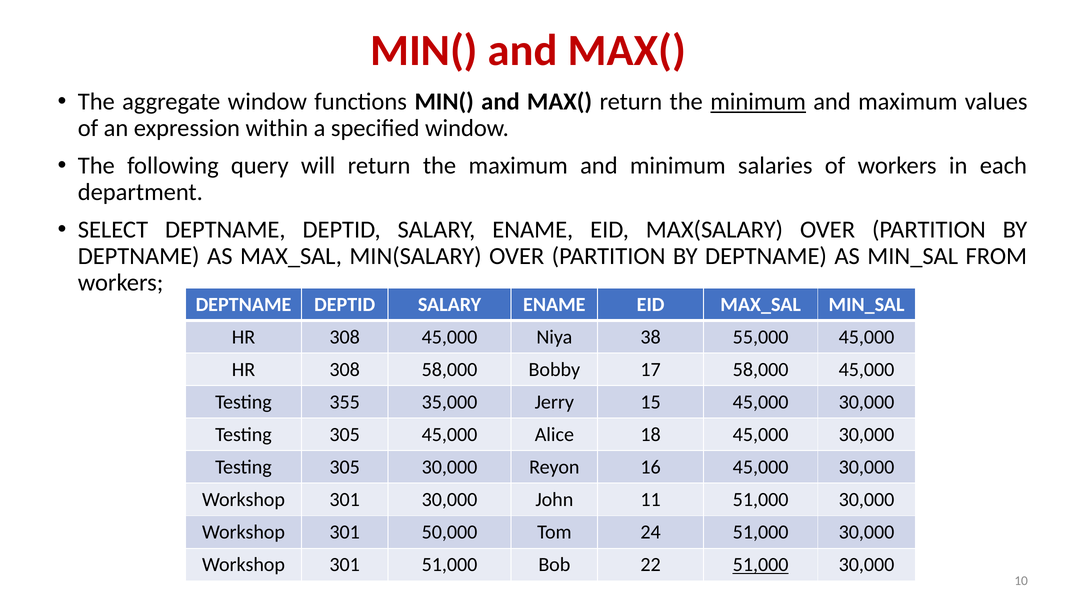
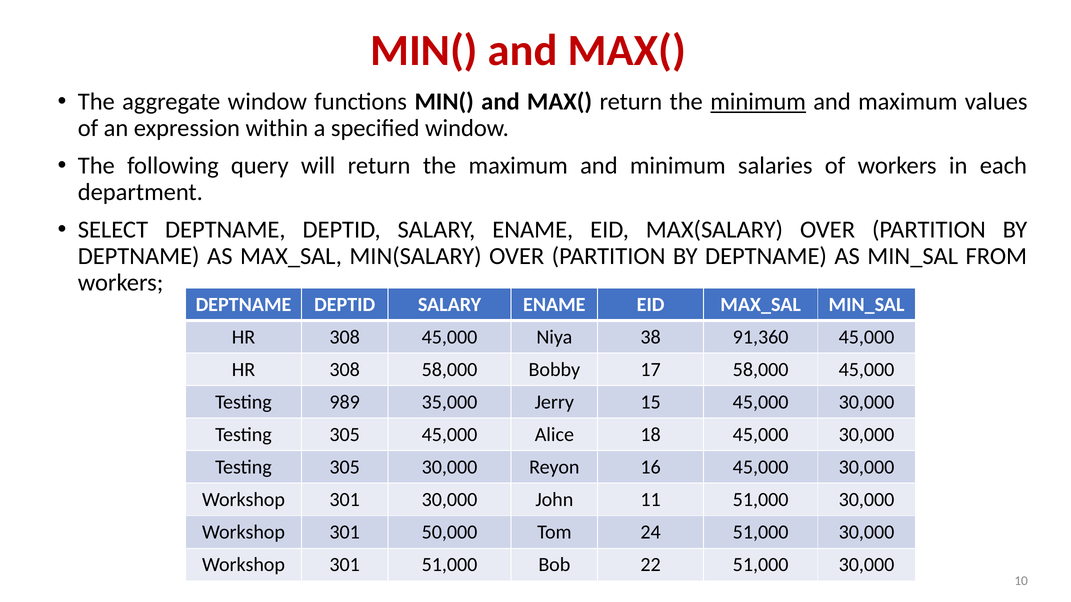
55,000: 55,000 -> 91,360 (761, 337)
355: 355 -> 989 (345, 402)
51,000 underline: present -> none (761, 565)
